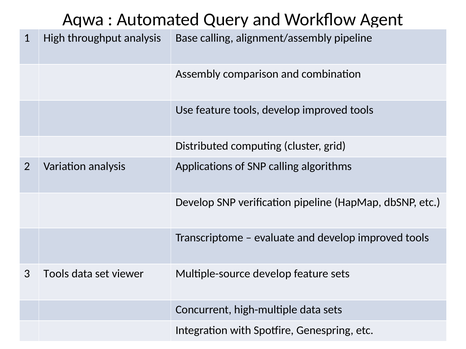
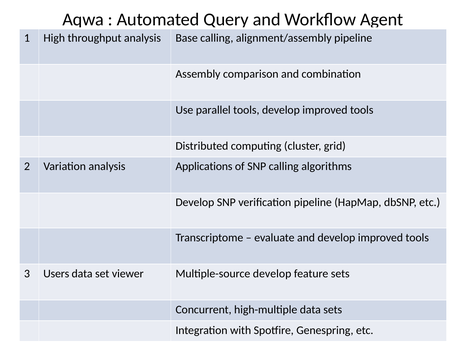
Use feature: feature -> parallel (213, 110)
3 Tools: Tools -> Users (56, 274)
